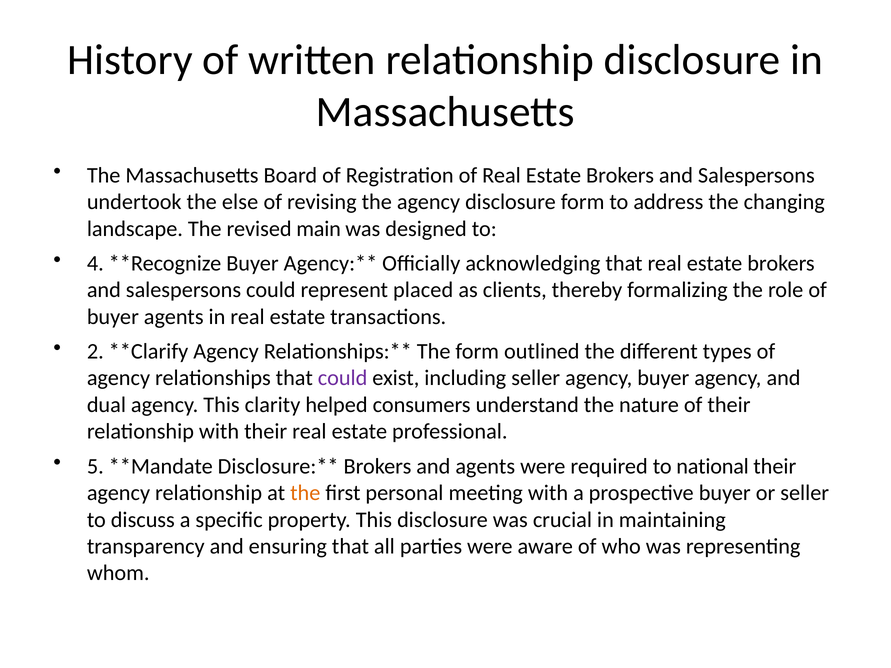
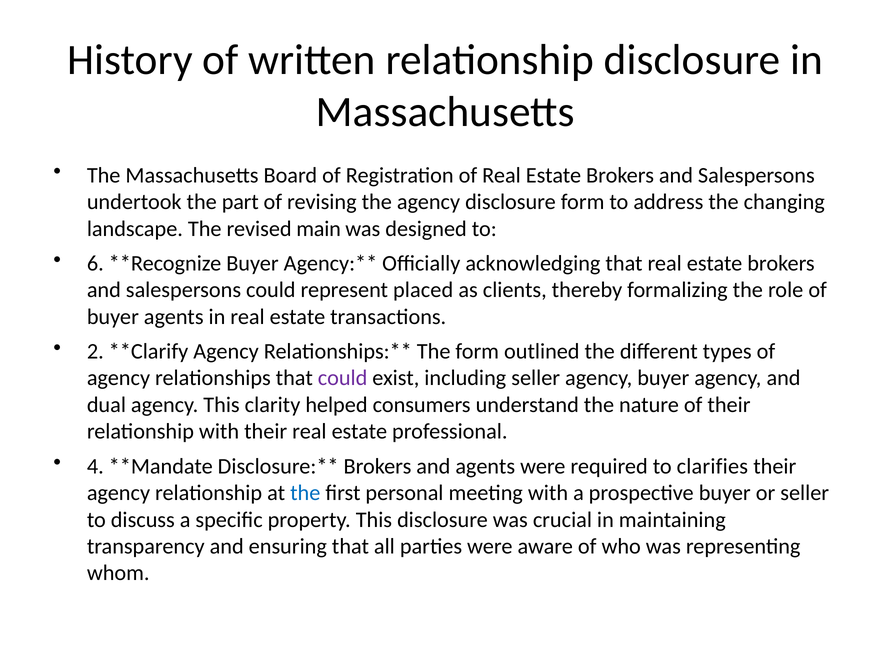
else: else -> part (240, 202)
4: 4 -> 6 (95, 263)
5: 5 -> 4 (95, 466)
national: national -> clarifies (712, 466)
the colour: orange -> blue (305, 493)
